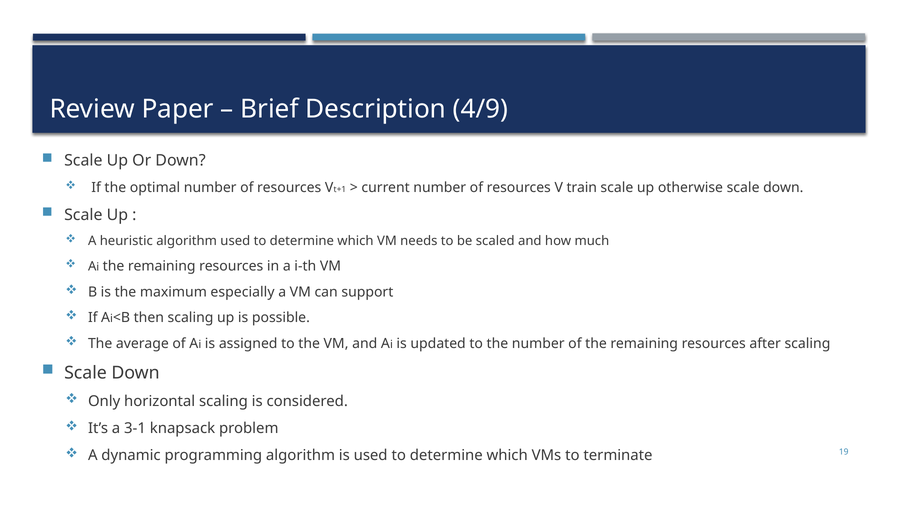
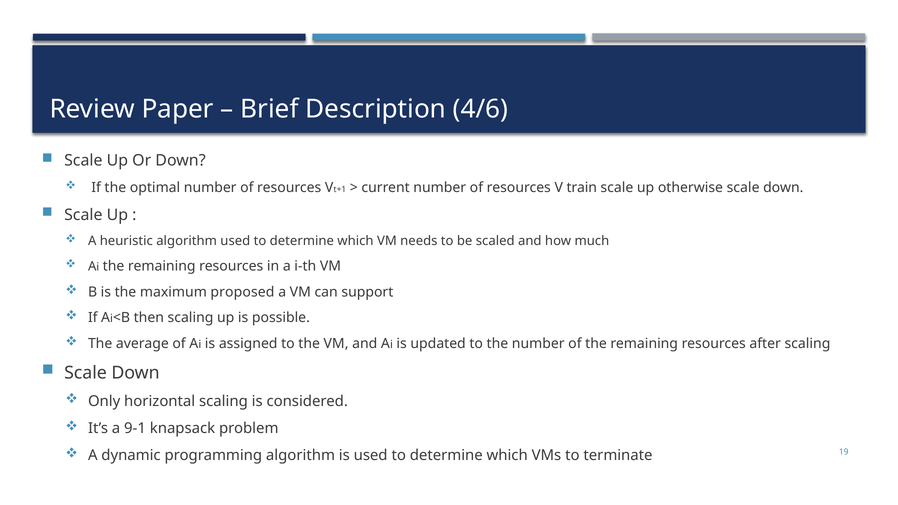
4/9: 4/9 -> 4/6 (481, 109)
especially: especially -> proposed (242, 292)
3-1: 3-1 -> 9-1 (135, 428)
